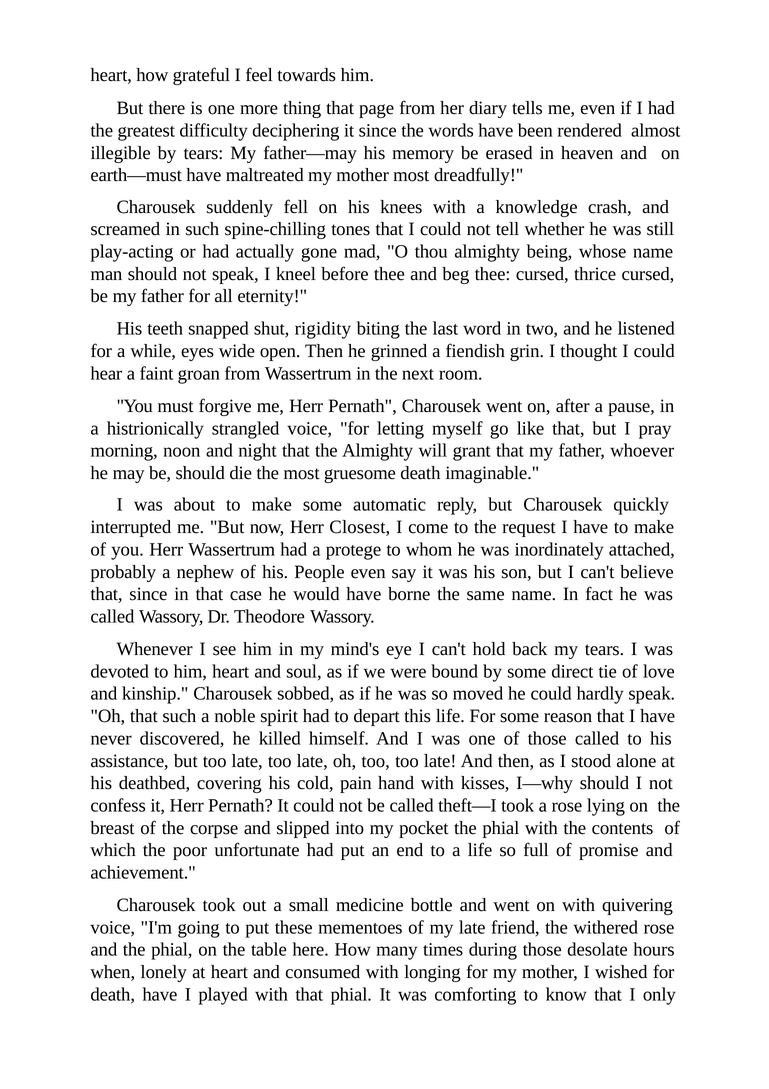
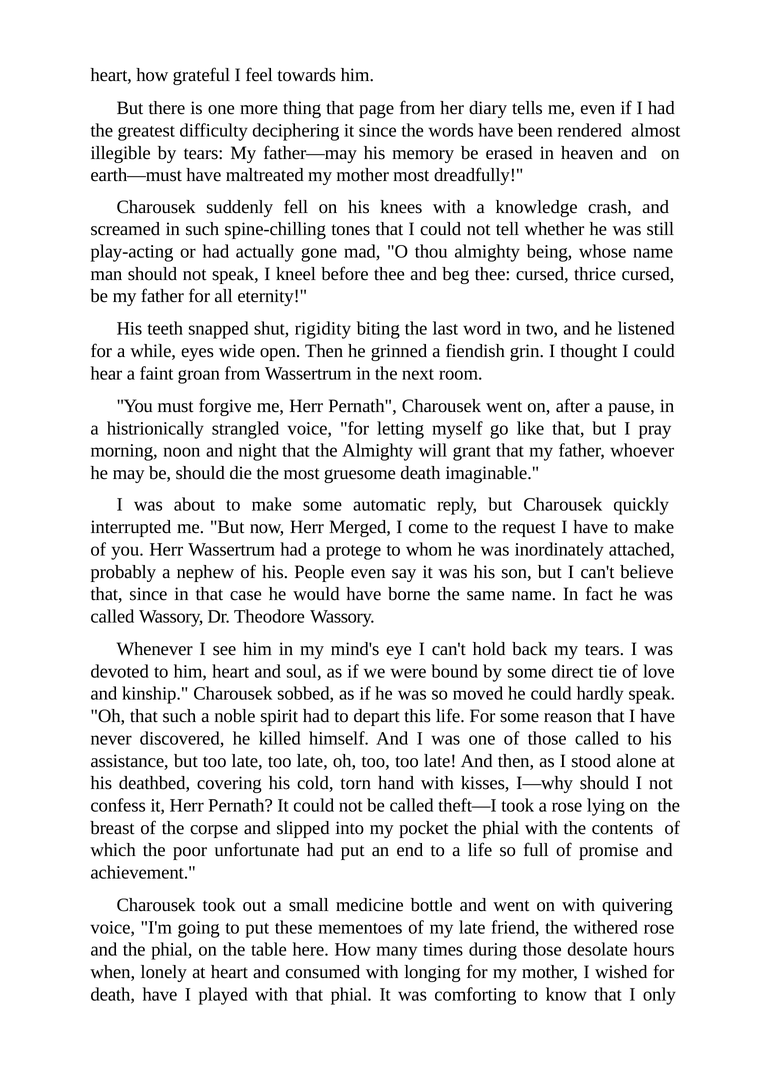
Closest: Closest -> Merged (360, 527)
pain: pain -> torn (356, 783)
